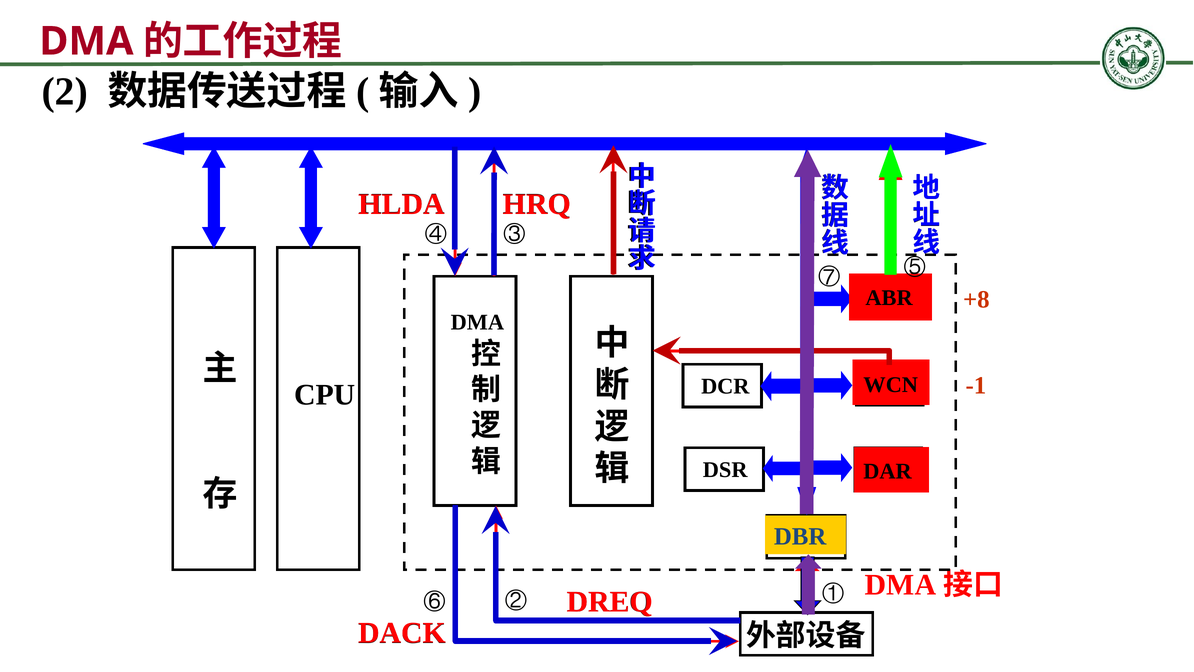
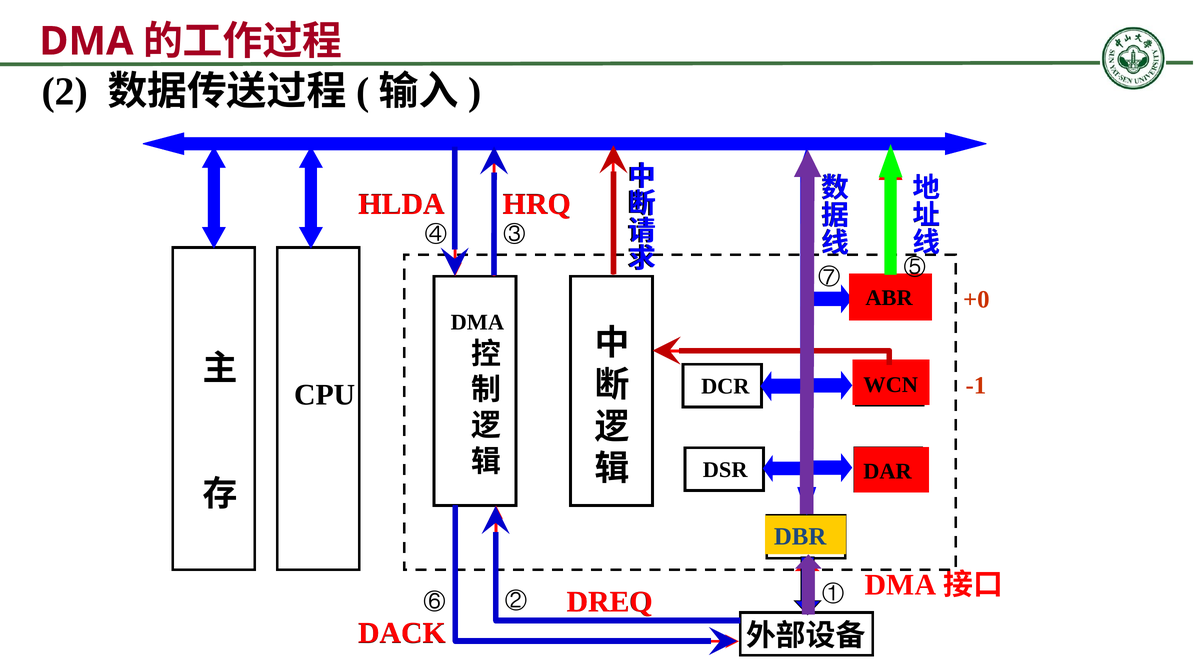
+8: +8 -> +0 (976, 300)
